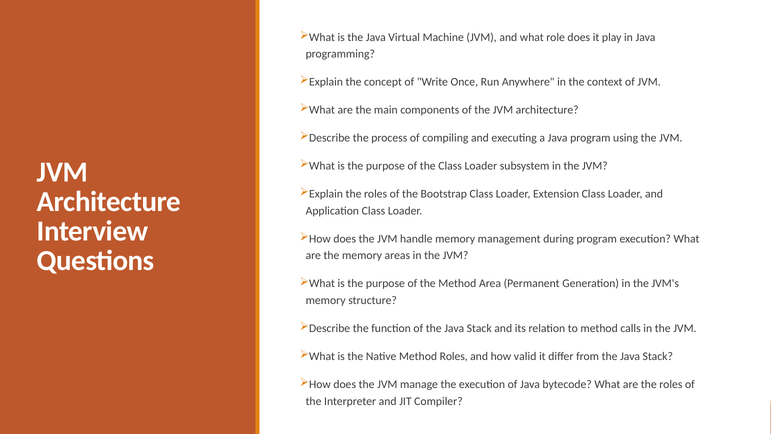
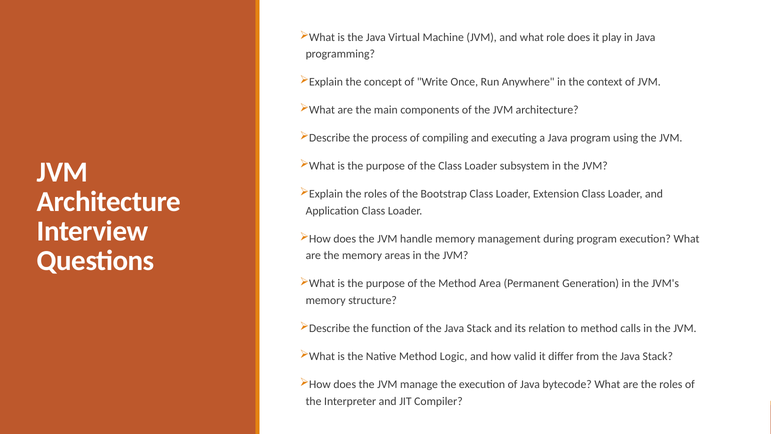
Method Roles: Roles -> Logic (454, 356)
